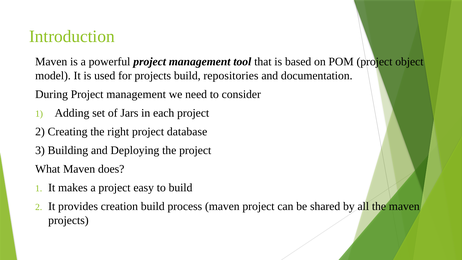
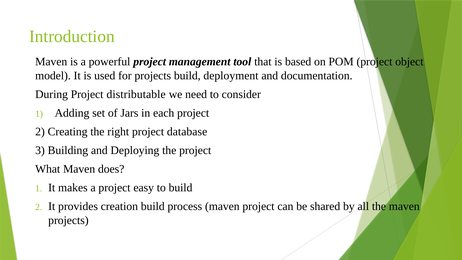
repositories: repositories -> deployment (231, 76)
During Project management: management -> distributable (136, 94)
